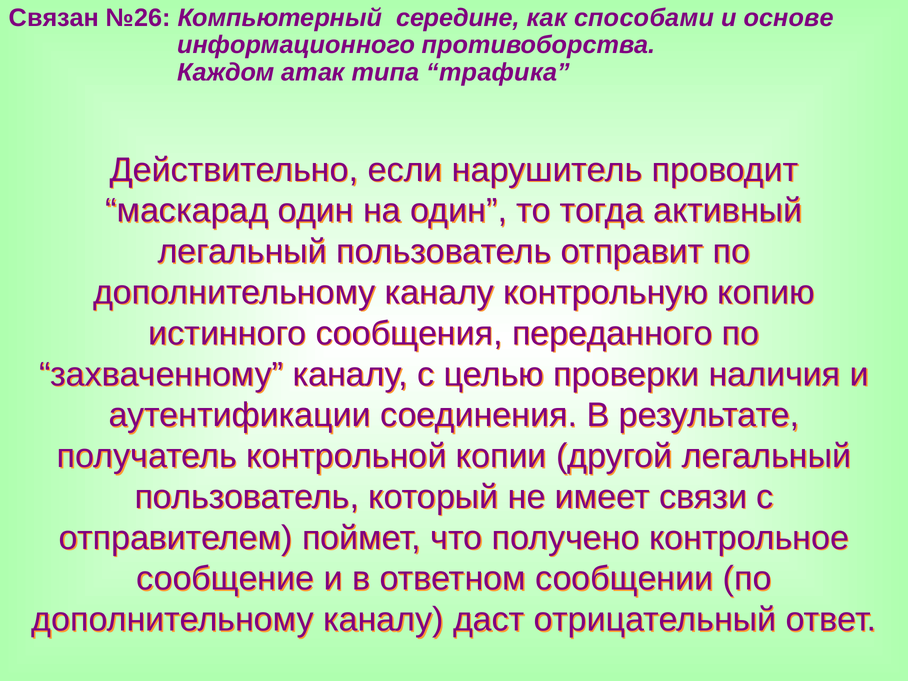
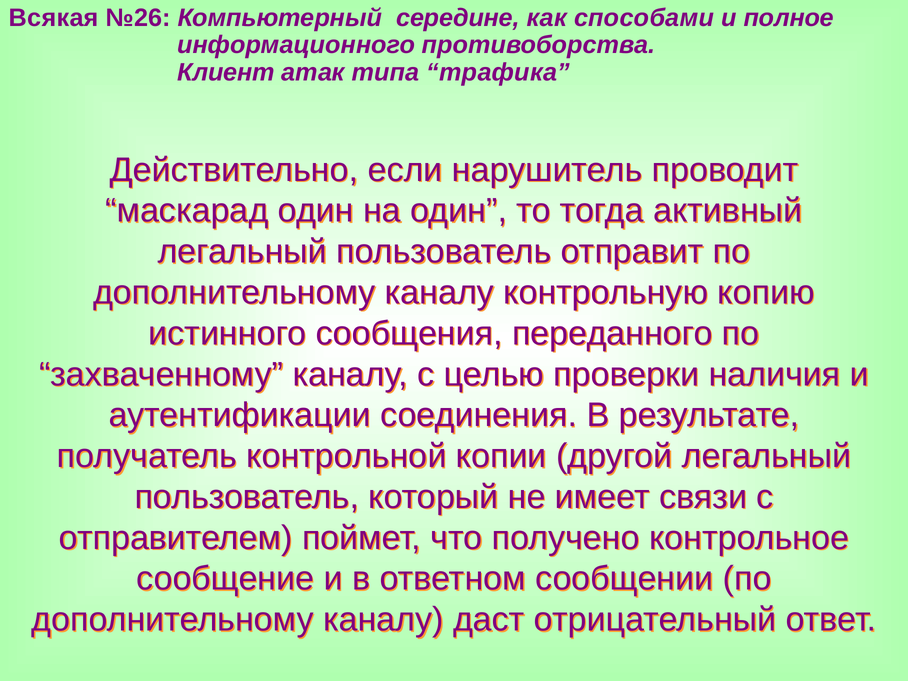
Связан: Связан -> Всякая (54, 18)
основе: основе -> полное (789, 18)
Каждом: Каждом -> Клиент (226, 72)
